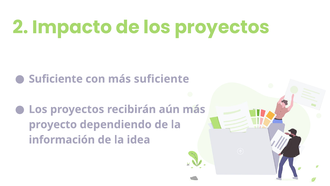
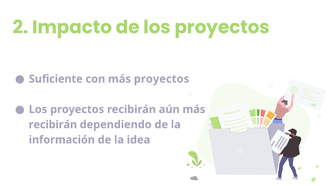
más suficiente: suficiente -> proyectos (162, 79)
proyecto: proyecto -> recibirán (53, 124)
